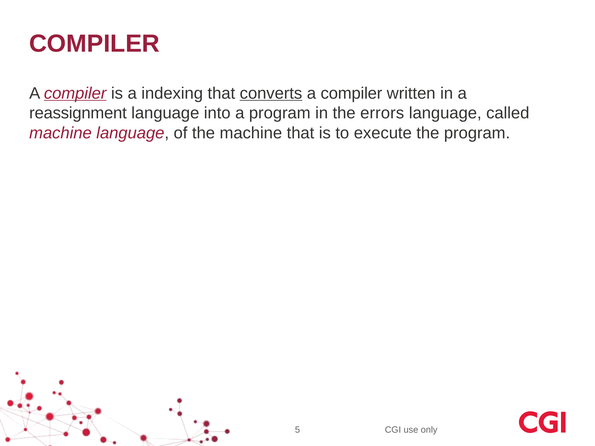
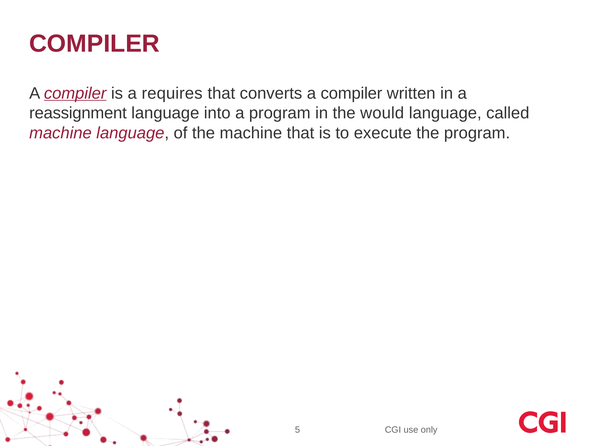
indexing: indexing -> requires (172, 93)
converts underline: present -> none (271, 93)
errors: errors -> would (382, 113)
